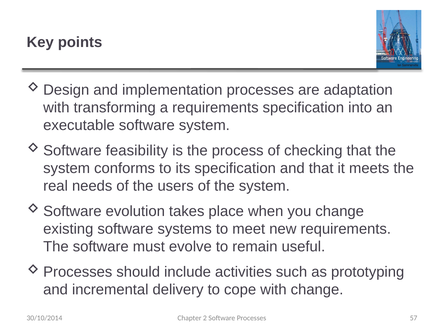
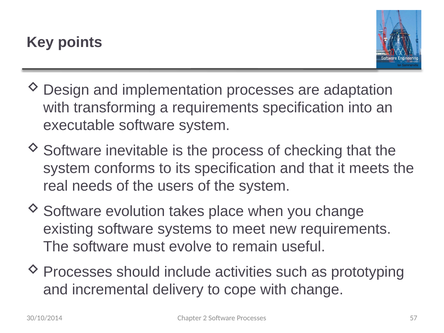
feasibility: feasibility -> inevitable (137, 150)
